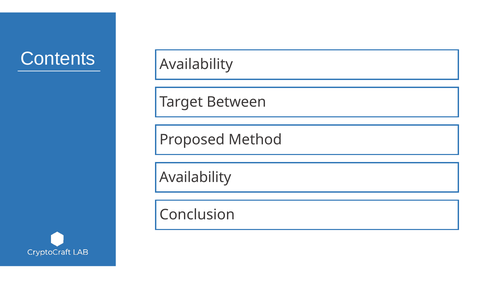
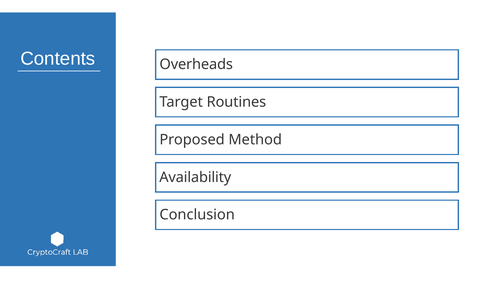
Availability: Availability -> Overheads (196, 65)
Between: Between -> Routines (236, 102)
